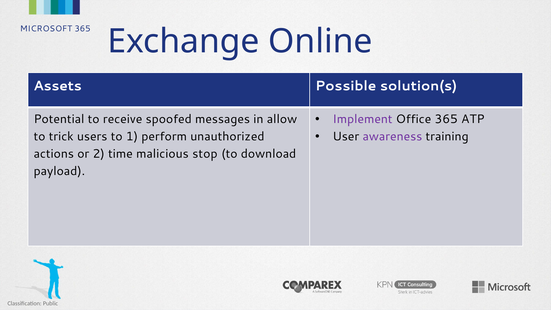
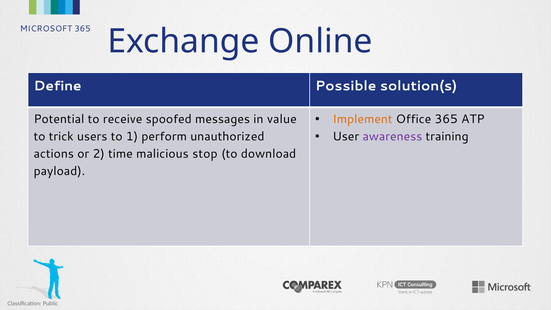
Assets: Assets -> Define (58, 86)
Implement colour: purple -> orange (362, 119)
allow: allow -> value (282, 119)
